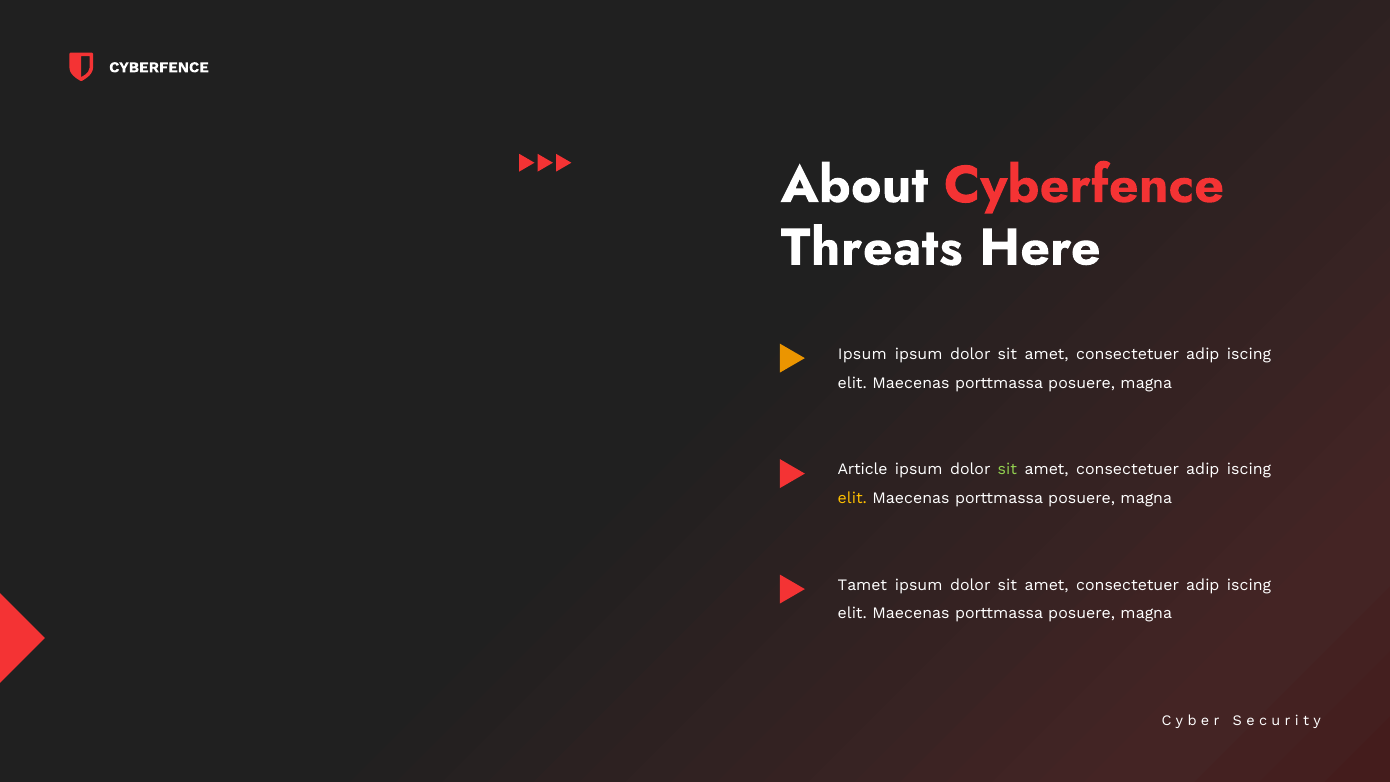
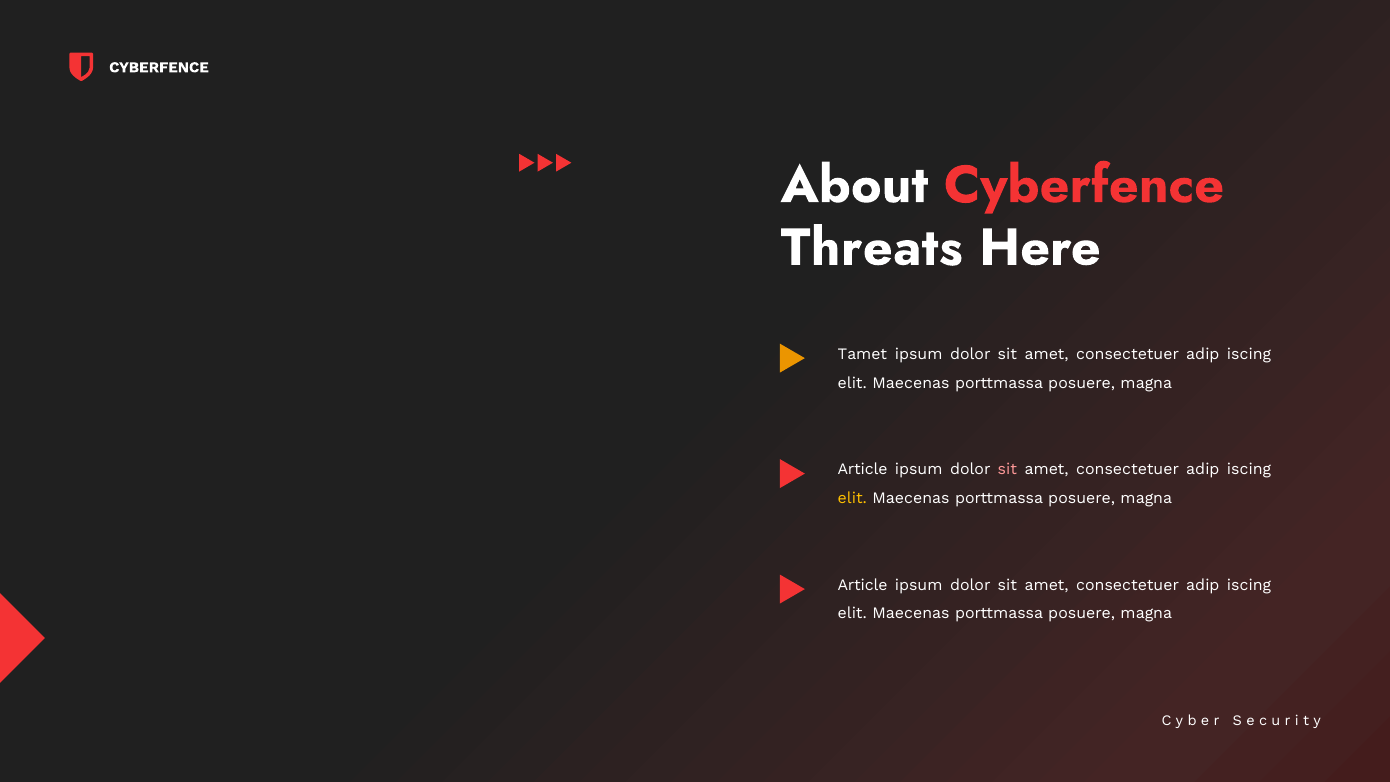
Ipsum: Ipsum -> Tamet (862, 354)
sit colour: light green -> pink (1007, 469)
Tamet: Tamet -> Article (862, 585)
